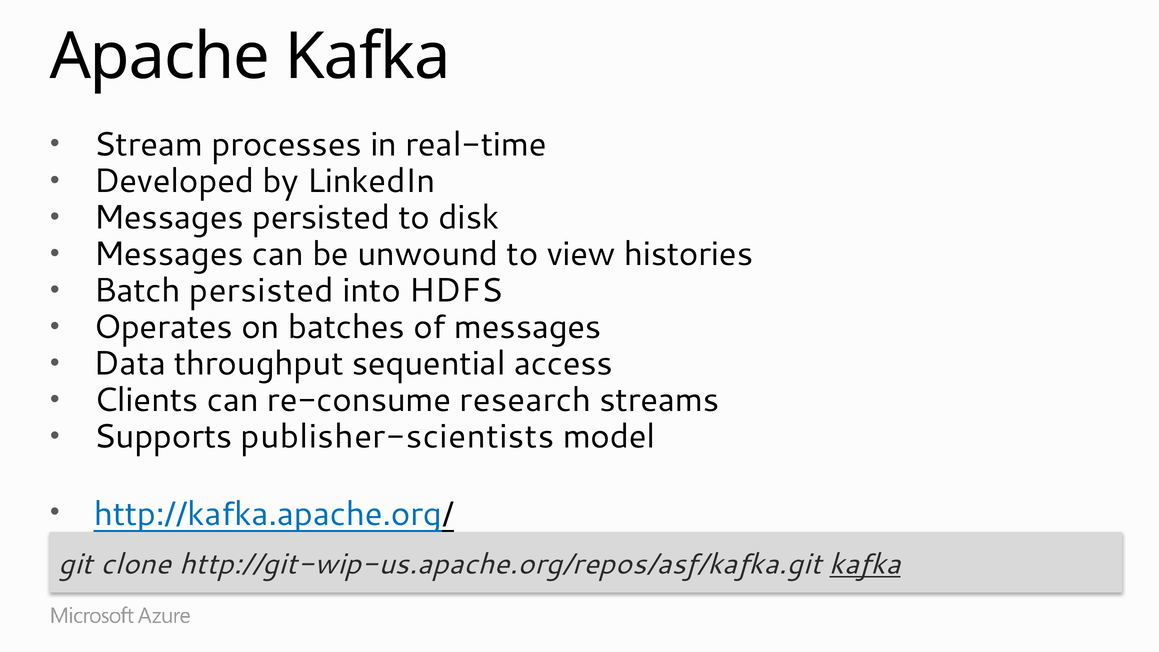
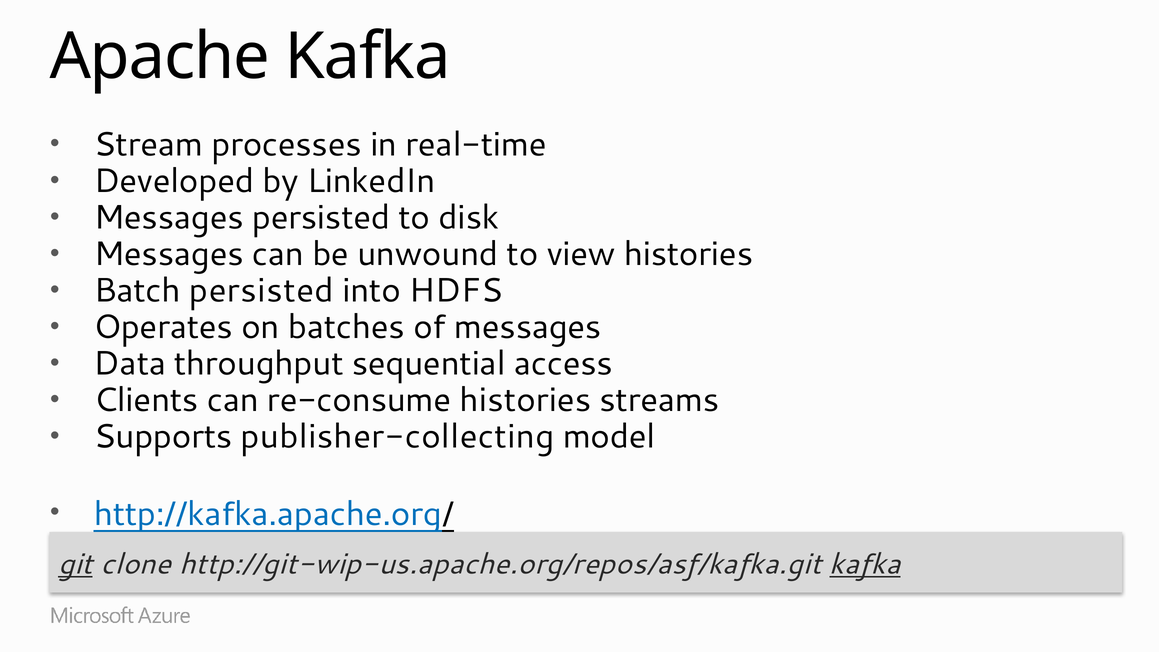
re-consume research: research -> histories (526, 400)
publisher-scientists: publisher-scientists -> publisher-collecting (397, 437)
git underline: none -> present (75, 564)
